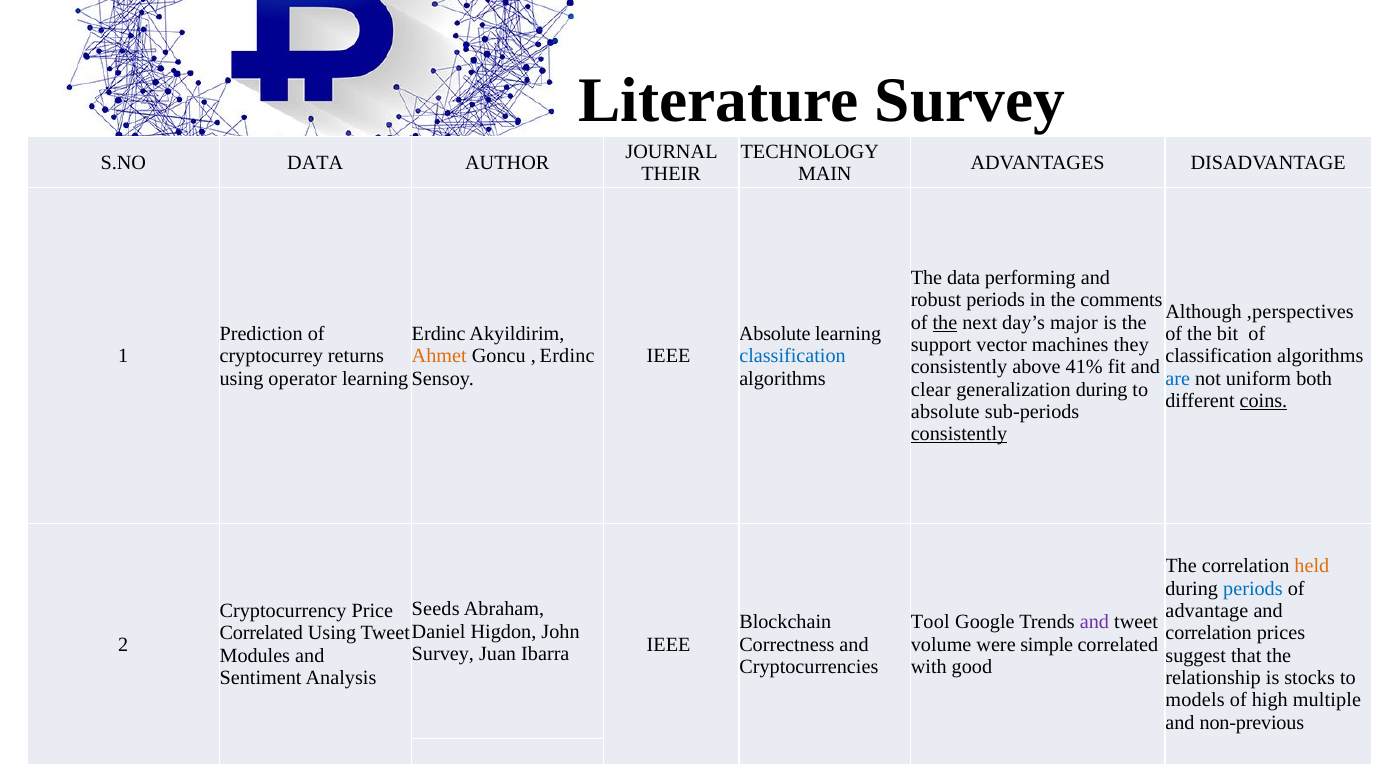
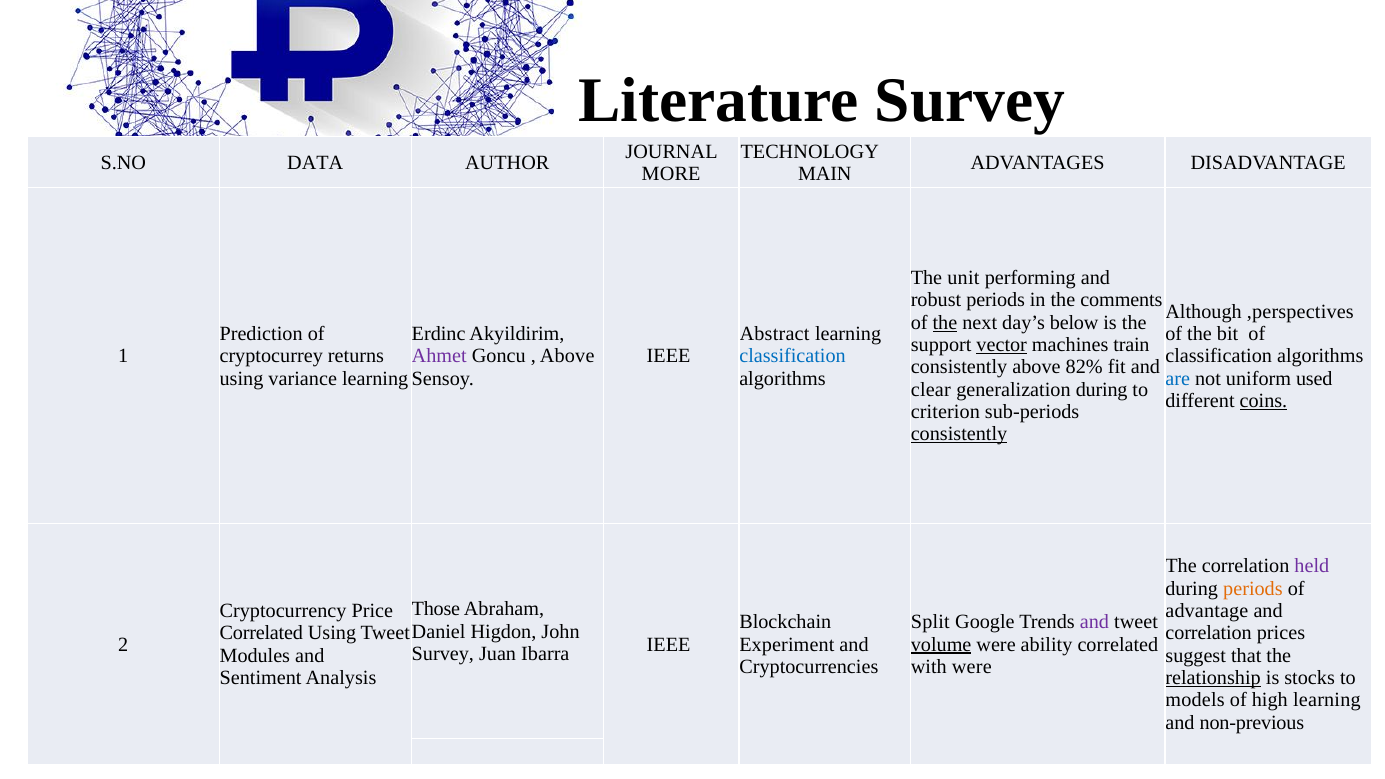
THEIR: THEIR -> MORE (671, 174)
The data: data -> unit (963, 278)
major: major -> below (1074, 323)
Absolute: Absolute -> Abstract (775, 334)
vector underline: none -> present (1002, 345)
they: they -> train (1131, 345)
Ahmet colour: orange -> purple (439, 356)
Erdinc: Erdinc -> Above (567, 356)
41%: 41% -> 82% (1084, 367)
operator: operator -> variance (303, 378)
both: both -> used (1314, 378)
absolute: absolute -> criterion (945, 412)
held colour: orange -> purple (1312, 566)
periods colour: blue -> orange (1253, 589)
Seeds: Seeds -> Those (436, 609)
Tool: Tool -> Split (930, 622)
Correctness: Correctness -> Experiment (787, 644)
volume underline: none -> present (941, 644)
simple: simple -> ability (1047, 644)
with good: good -> were (972, 667)
relationship underline: none -> present (1213, 678)
high multiple: multiple -> learning (1327, 700)
